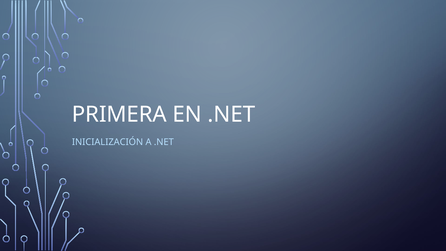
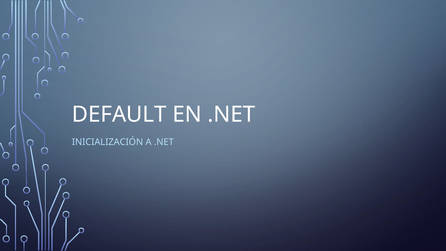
PRIMERA: PRIMERA -> DEFAULT (119, 115)
